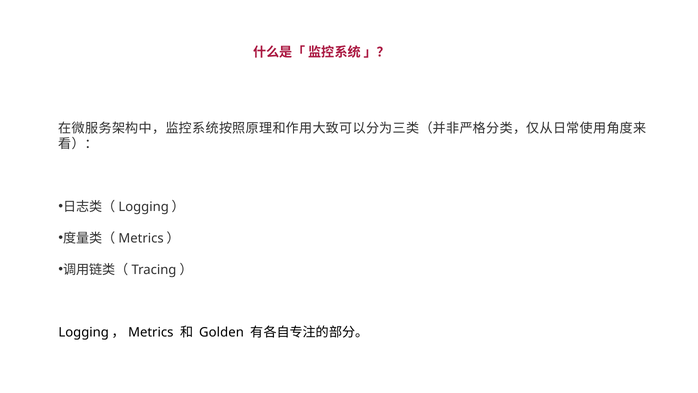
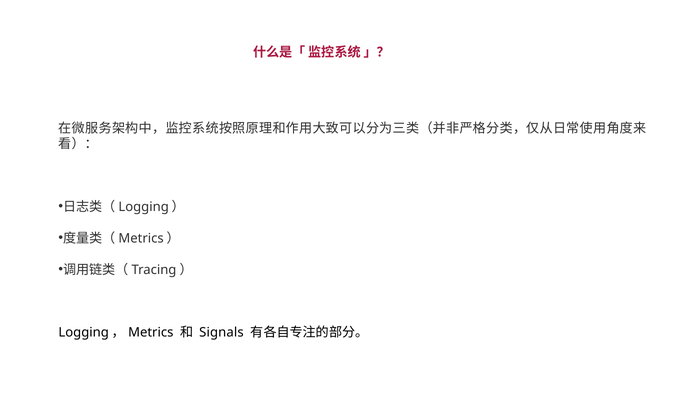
Golden: Golden -> Signals (221, 332)
